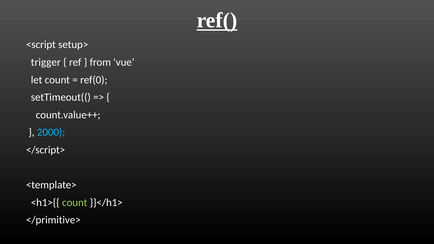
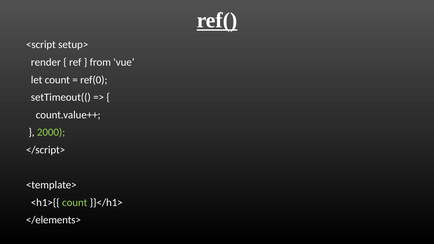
trigger: trigger -> render (46, 62)
2000 colour: light blue -> light green (51, 132)
</primitive>: </primitive> -> </elements> (53, 220)
